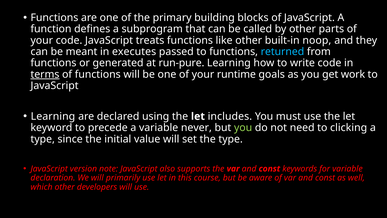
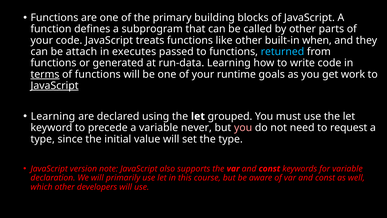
noop: noop -> when (317, 40)
meant: meant -> attach (81, 52)
run-pure: run-pure -> run-data (181, 63)
JavaScript underline: none -> present (55, 86)
includes: includes -> grouped (230, 116)
you colour: light green -> pink (243, 128)
clicking: clicking -> request (349, 128)
